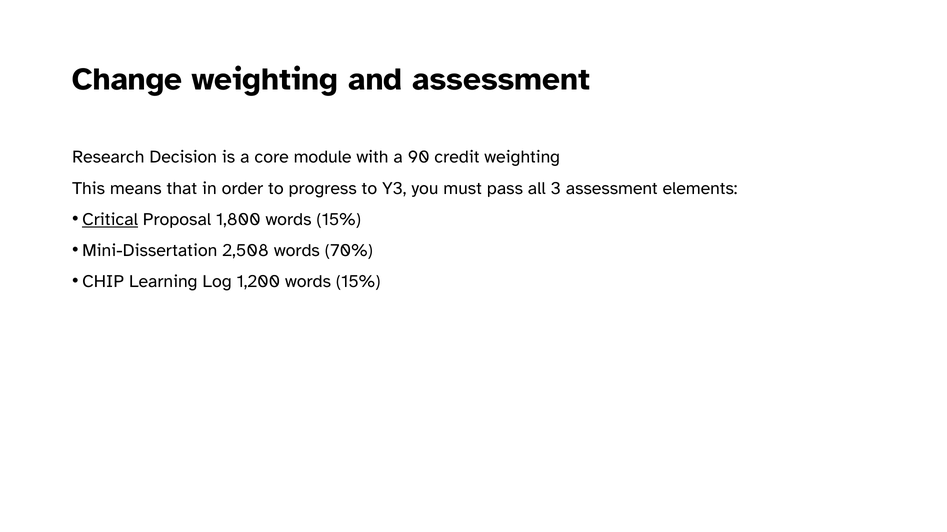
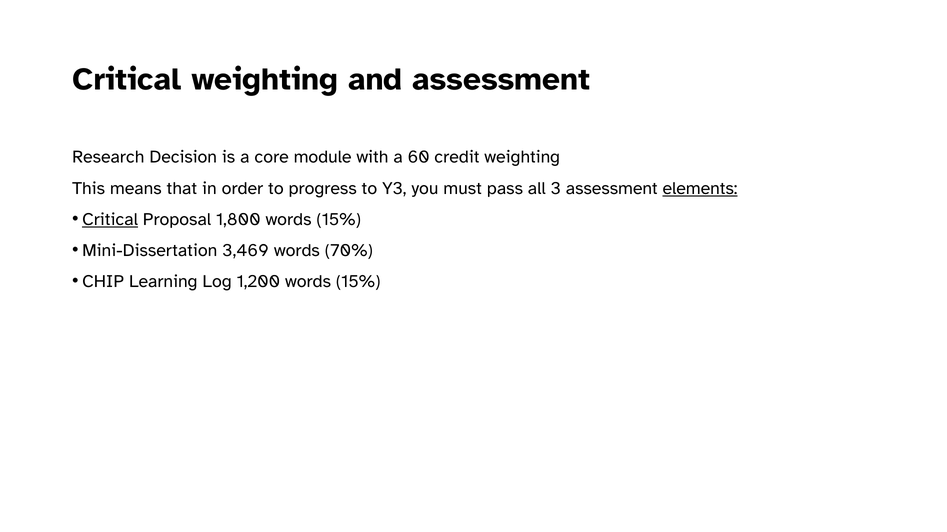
Change: Change -> Critical (127, 80)
90: 90 -> 60 (419, 157)
elements underline: none -> present (700, 188)
2,508: 2,508 -> 3,469 (246, 251)
